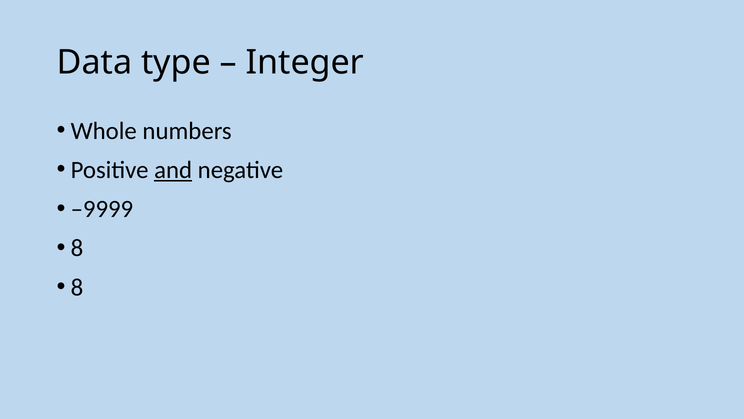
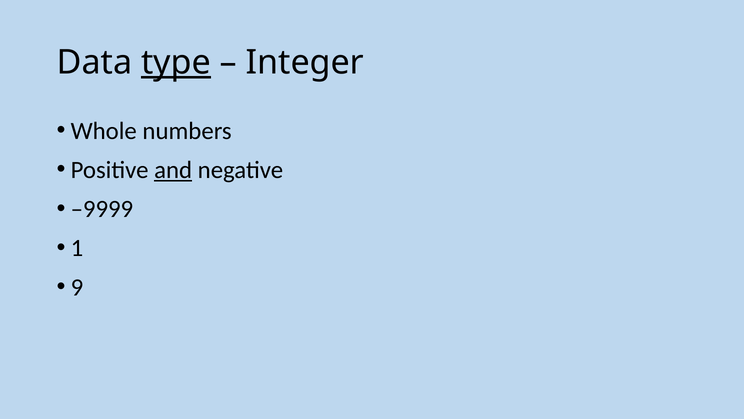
type underline: none -> present (176, 62)
8: 8 -> 1 (77, 248)
8: 8 -> 9 (77, 287)
